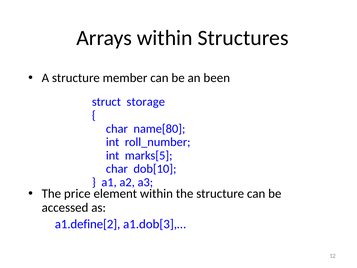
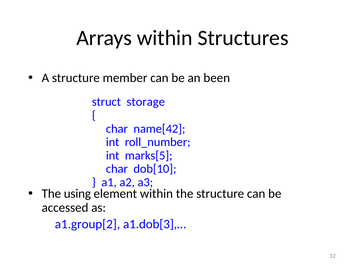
name[80: name[80 -> name[42 (159, 129)
price: price -> using (77, 193)
a1.define[2: a1.define[2 -> a1.group[2 (87, 224)
